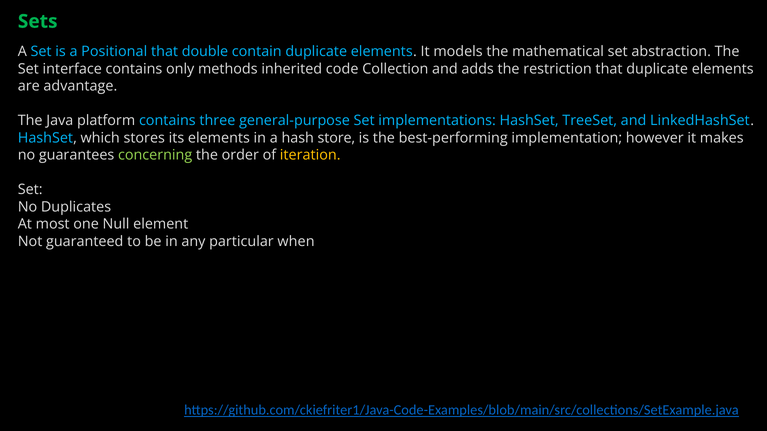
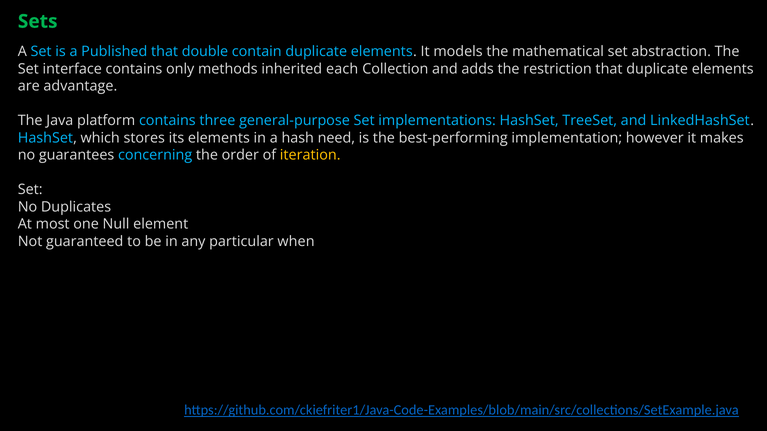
Positional: Positional -> Published (114, 52)
code: code -> each (342, 69)
store: store -> need (336, 138)
concerning colour: light green -> light blue (155, 155)
